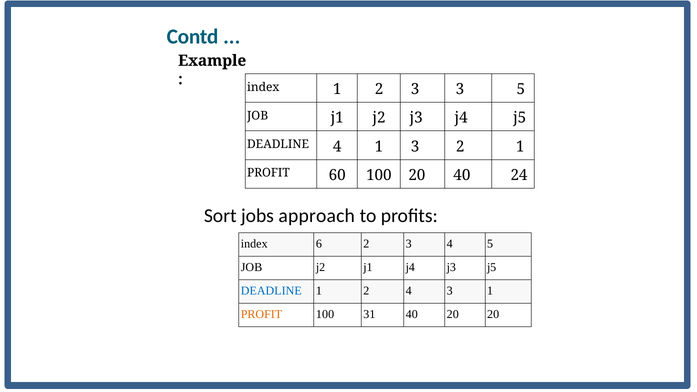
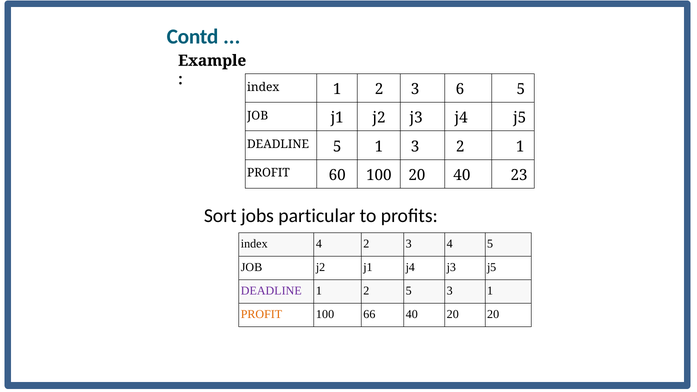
3 3: 3 -> 6 (460, 89)
DEADLINE 4: 4 -> 5 (337, 147)
24: 24 -> 23 (519, 175)
approach: approach -> particular (317, 216)
index 6: 6 -> 4 (319, 244)
DEADLINE colour: blue -> purple (271, 291)
2 4: 4 -> 5 (409, 291)
31: 31 -> 66 (369, 314)
